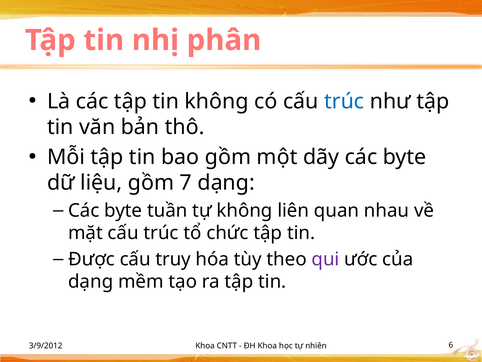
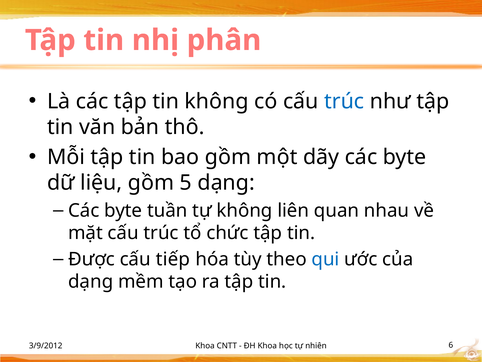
7: 7 -> 5 (186, 183)
truy: truy -> tiếp (173, 259)
qui colour: purple -> blue (326, 259)
